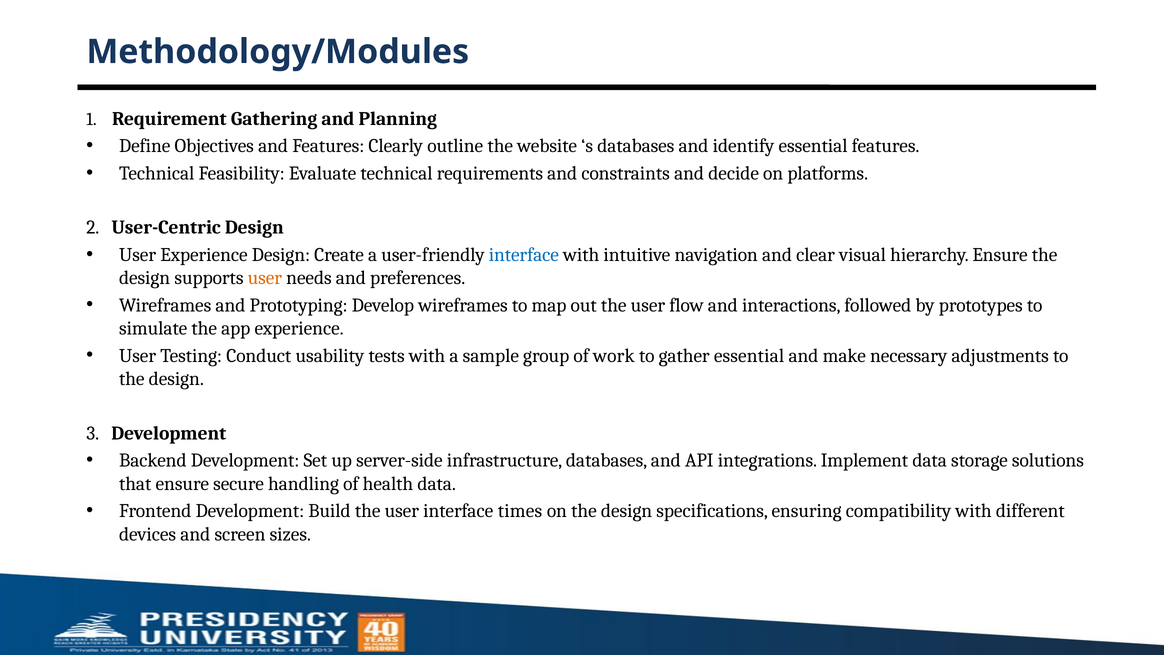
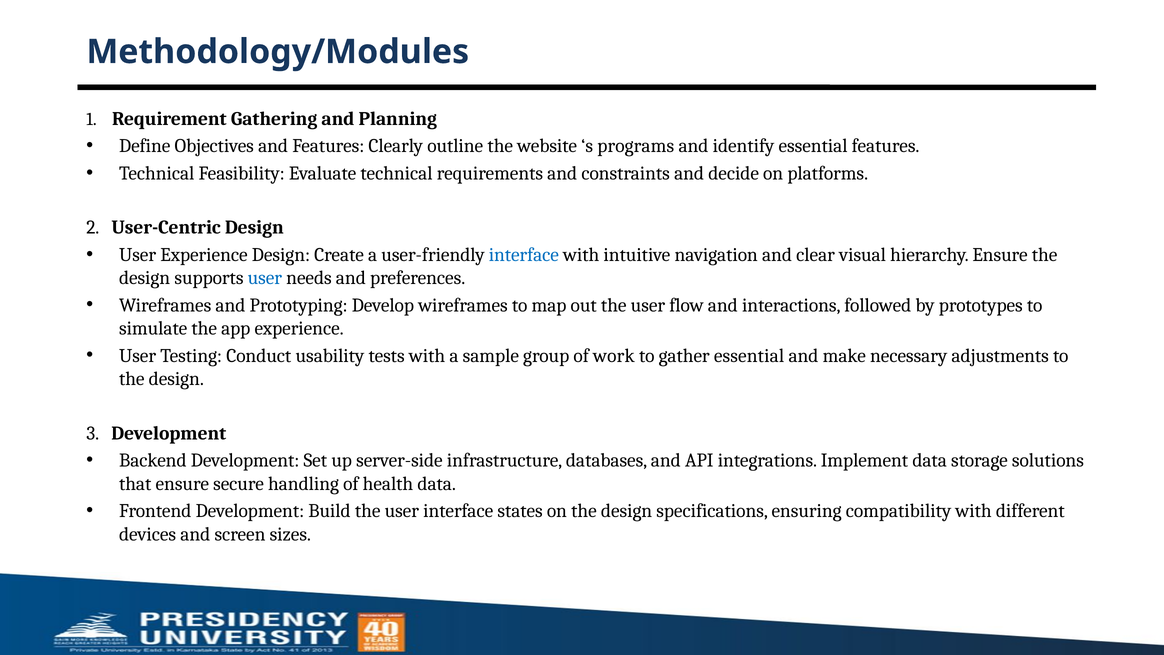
s databases: databases -> programs (636, 146)
user colour: orange -> blue (265, 278)
times: times -> states (520, 511)
